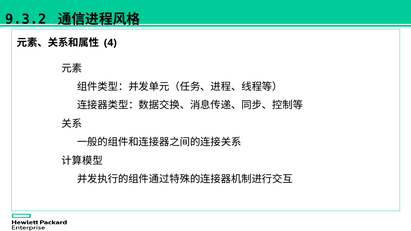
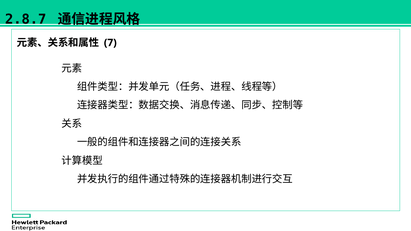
9.3.2: 9.3.2 -> 2.8.7 (26, 19)
4: 4 -> 7 (110, 43)
